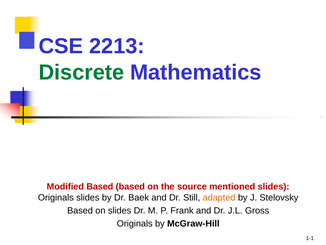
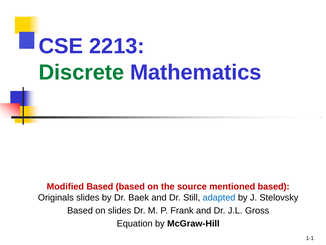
mentioned slides: slides -> based (274, 186)
adapted colour: orange -> blue (219, 197)
Originals: Originals -> Equation (135, 223)
